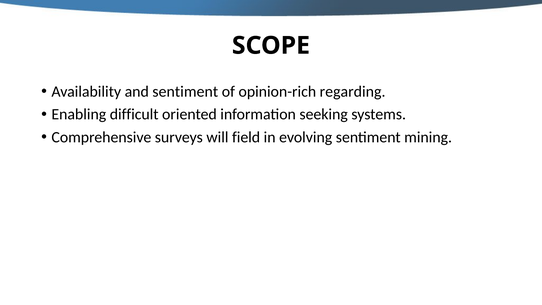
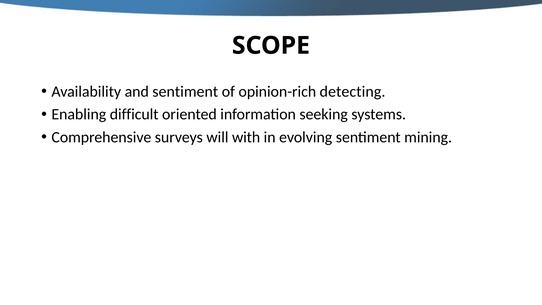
regarding: regarding -> detecting (353, 92)
field: field -> with (246, 137)
